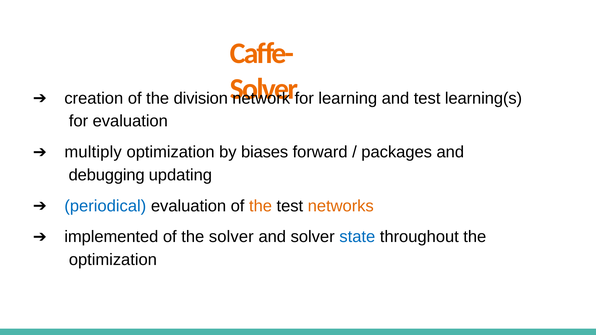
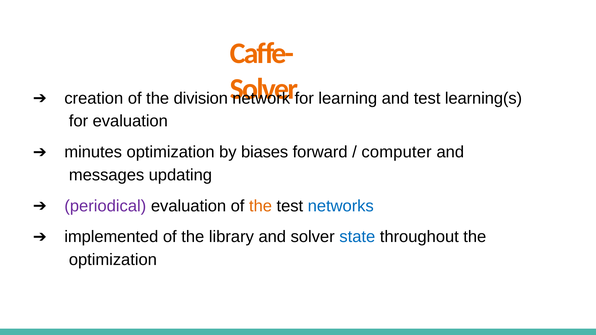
multiply: multiply -> minutes (93, 152)
packages: packages -> computer (397, 152)
debugging: debugging -> messages (107, 175)
periodical colour: blue -> purple (105, 206)
networks colour: orange -> blue (341, 206)
the solver: solver -> library (231, 237)
